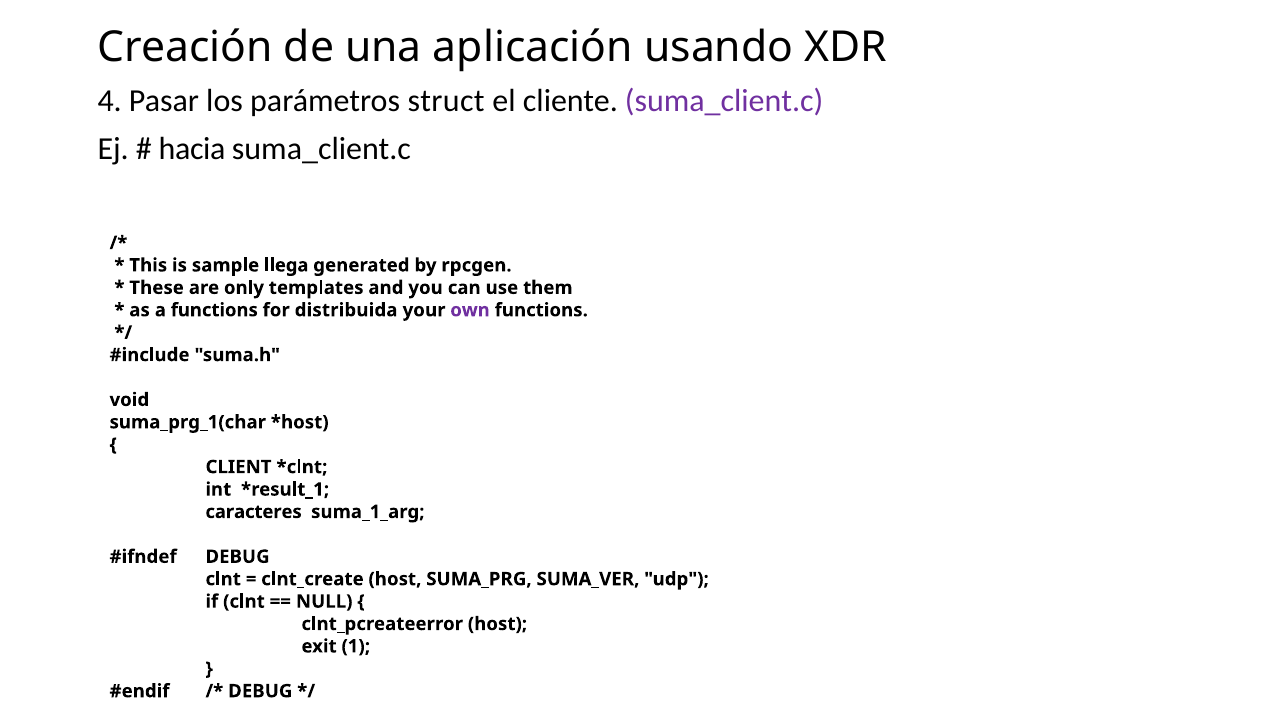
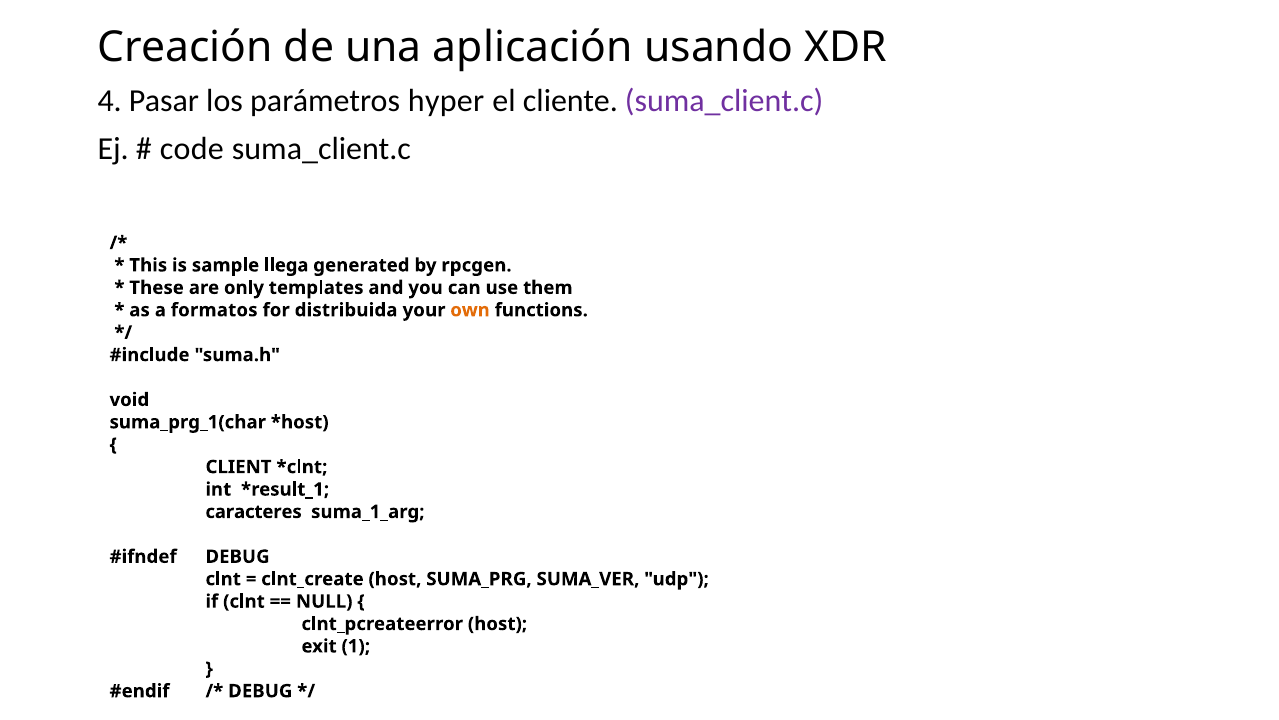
struct: struct -> hyper (446, 101)
hacia: hacia -> code (192, 149)
a functions: functions -> formatos (214, 310)
own colour: purple -> orange (470, 310)
